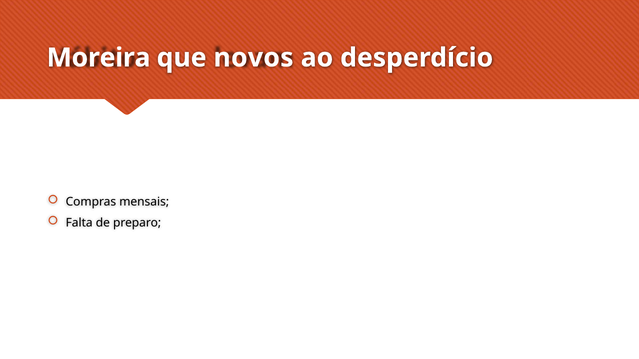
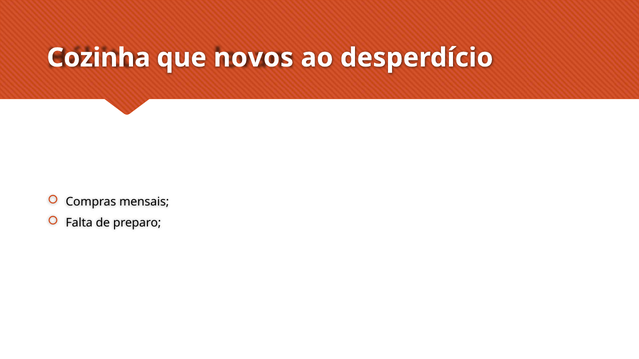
Moreira: Moreira -> Cozinha (99, 58)
